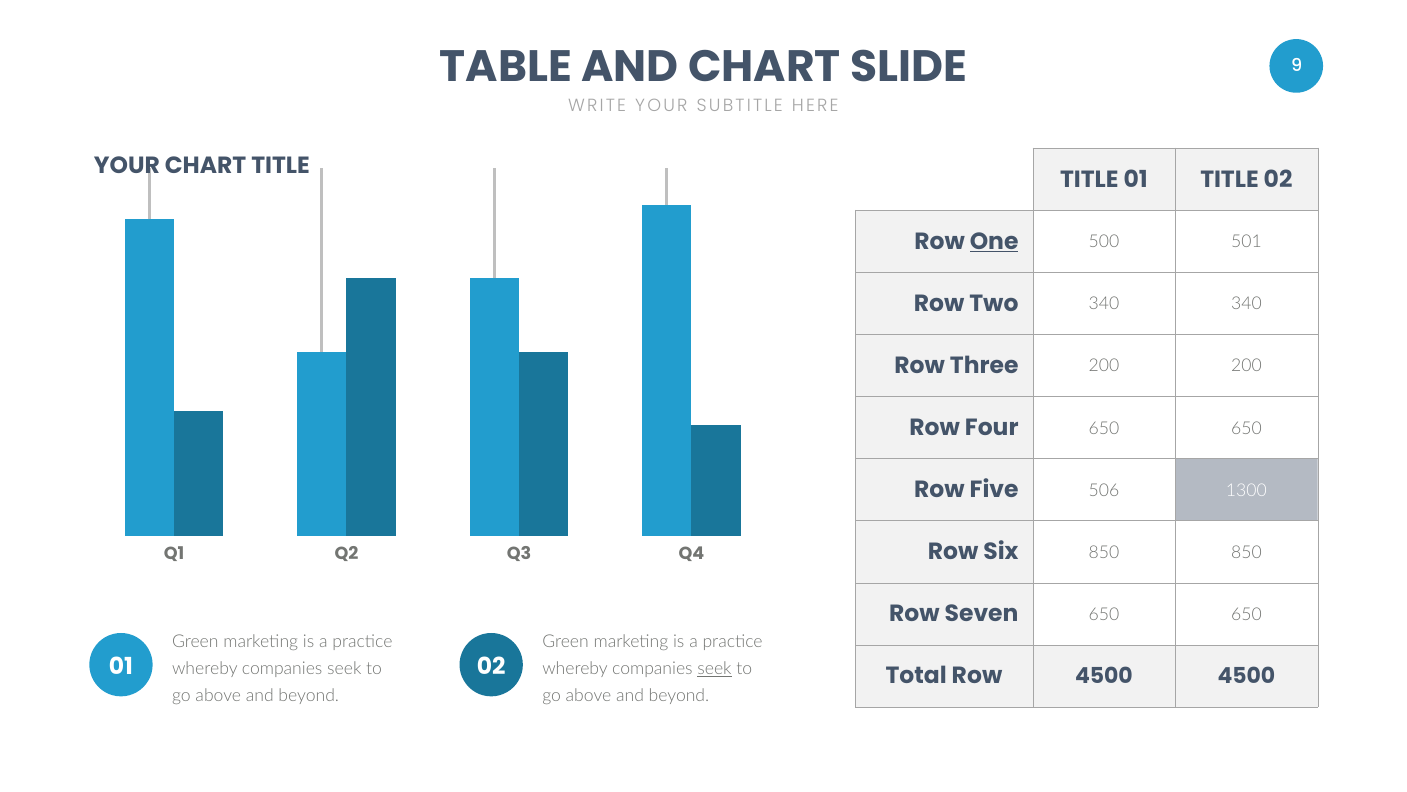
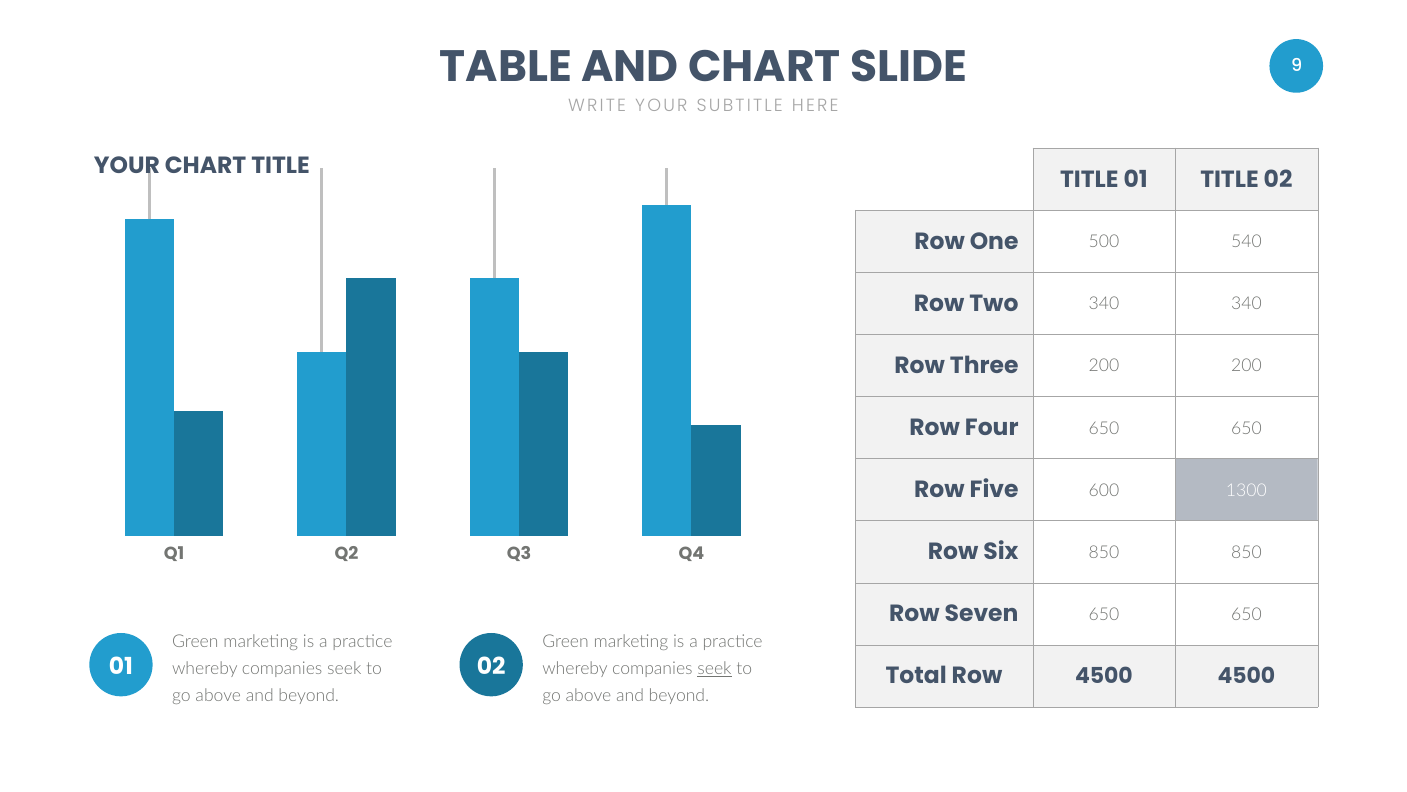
One underline: present -> none (994, 241)
501: 501 -> 540 (1246, 242)
506: 506 -> 600 (1104, 490)
